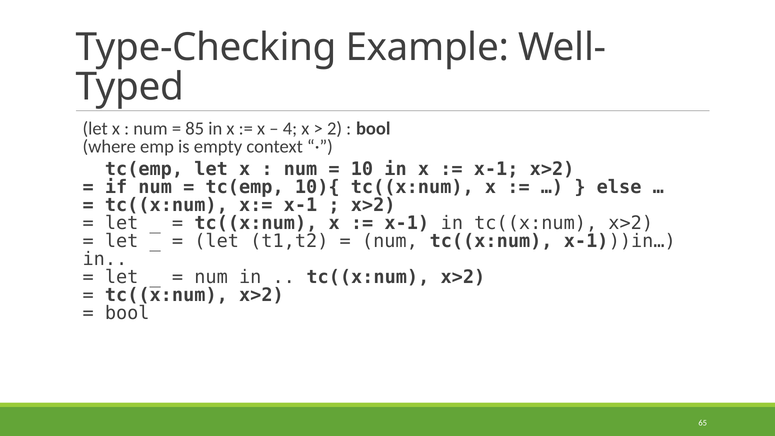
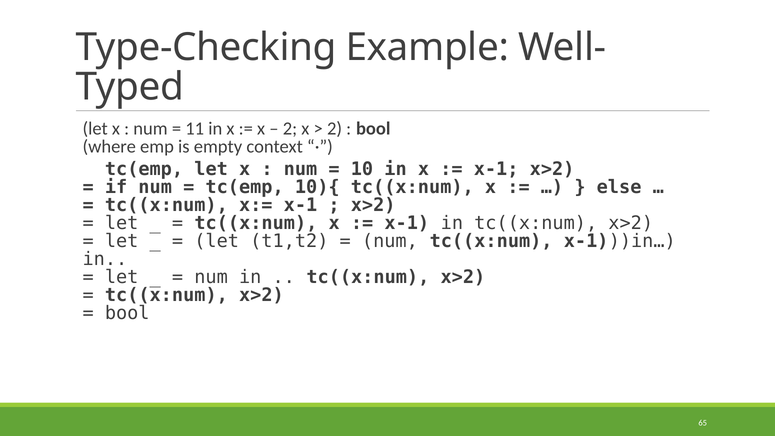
85: 85 -> 11 (195, 129)
4: 4 -> 2 (290, 129)
